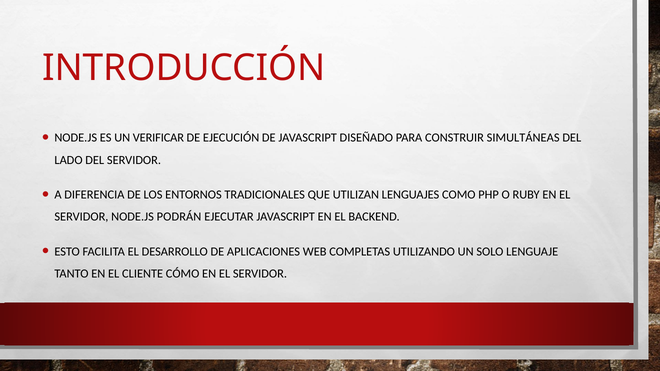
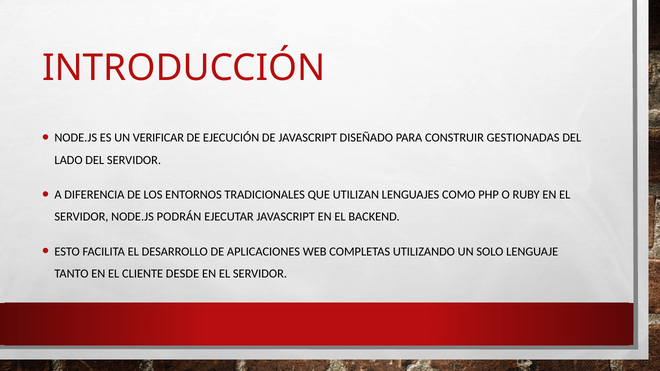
SIMULTÁNEAS: SIMULTÁNEAS -> GESTIONADAS (523, 138)
CÓMO: CÓMO -> DESDE (183, 274)
